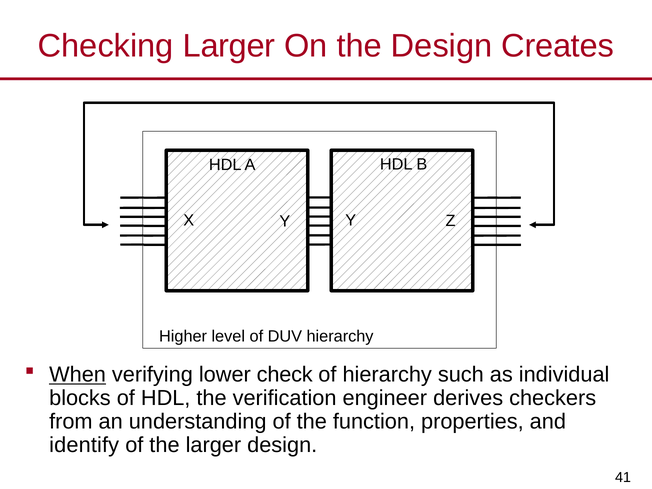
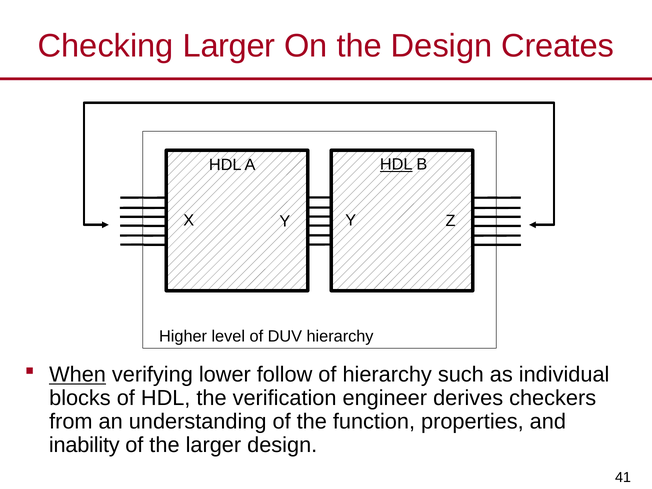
HDL underline: none -> present (396, 165)
check: check -> follow (285, 375)
identify: identify -> inability (84, 445)
